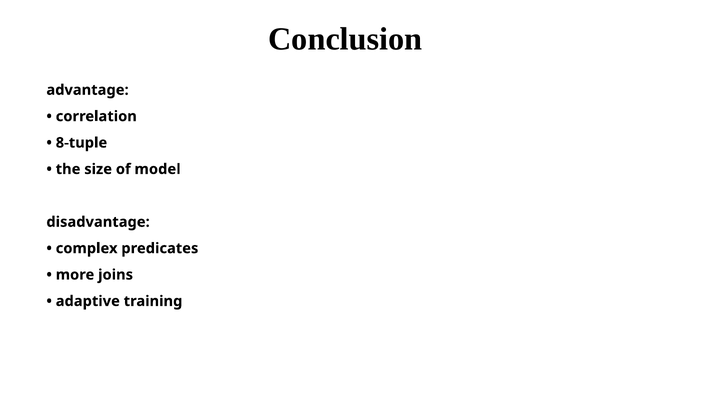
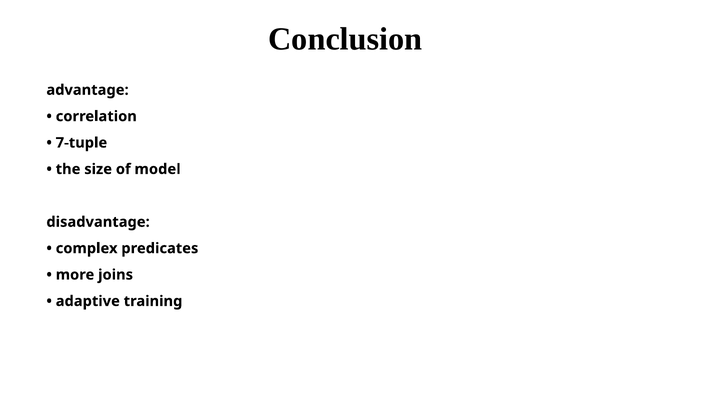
8-tuple: 8-tuple -> 7-tuple (81, 143)
